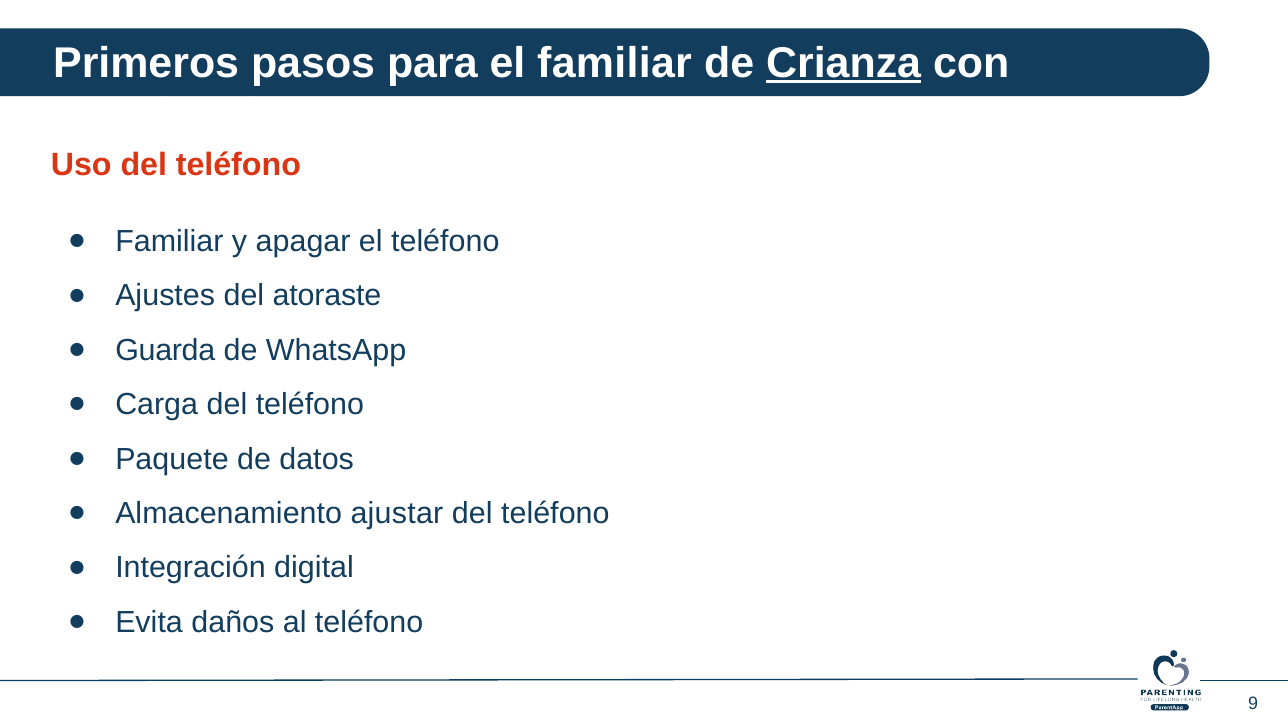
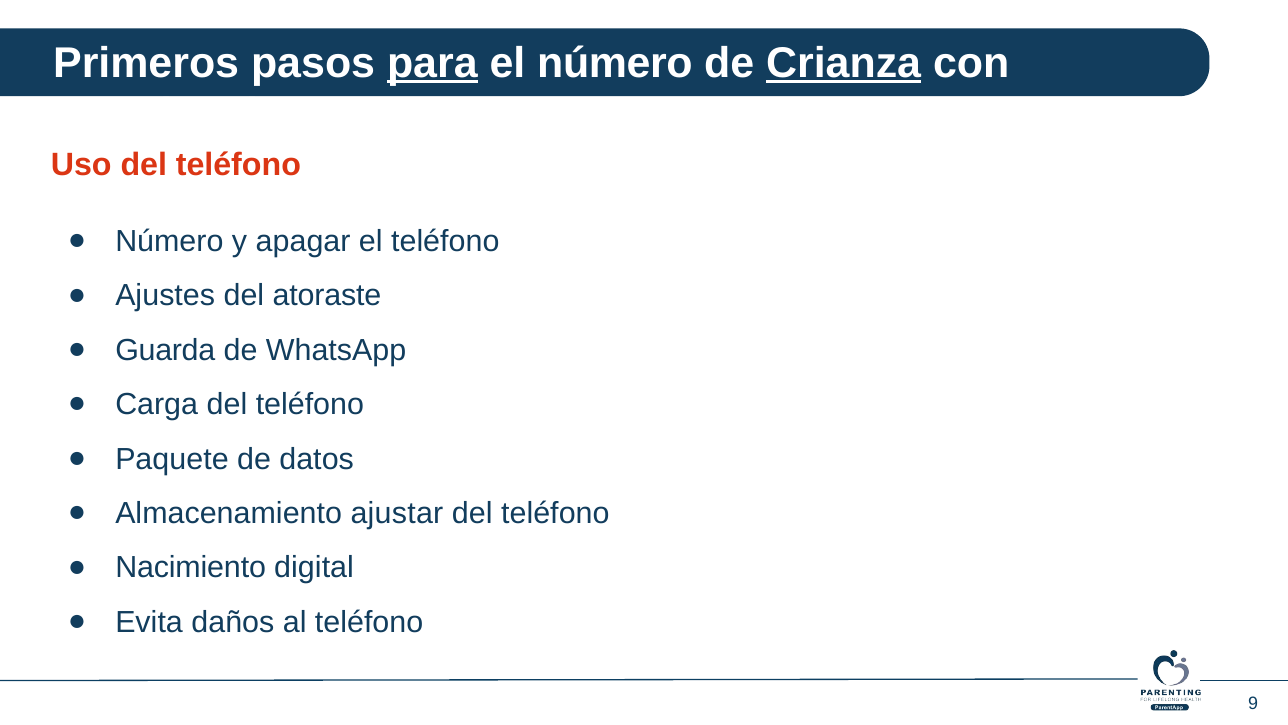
para underline: none -> present (432, 63)
el familiar: familiar -> número (615, 63)
Familiar: Familiar -> Número (169, 241)
Integración: Integración -> Nacimiento (191, 567)
